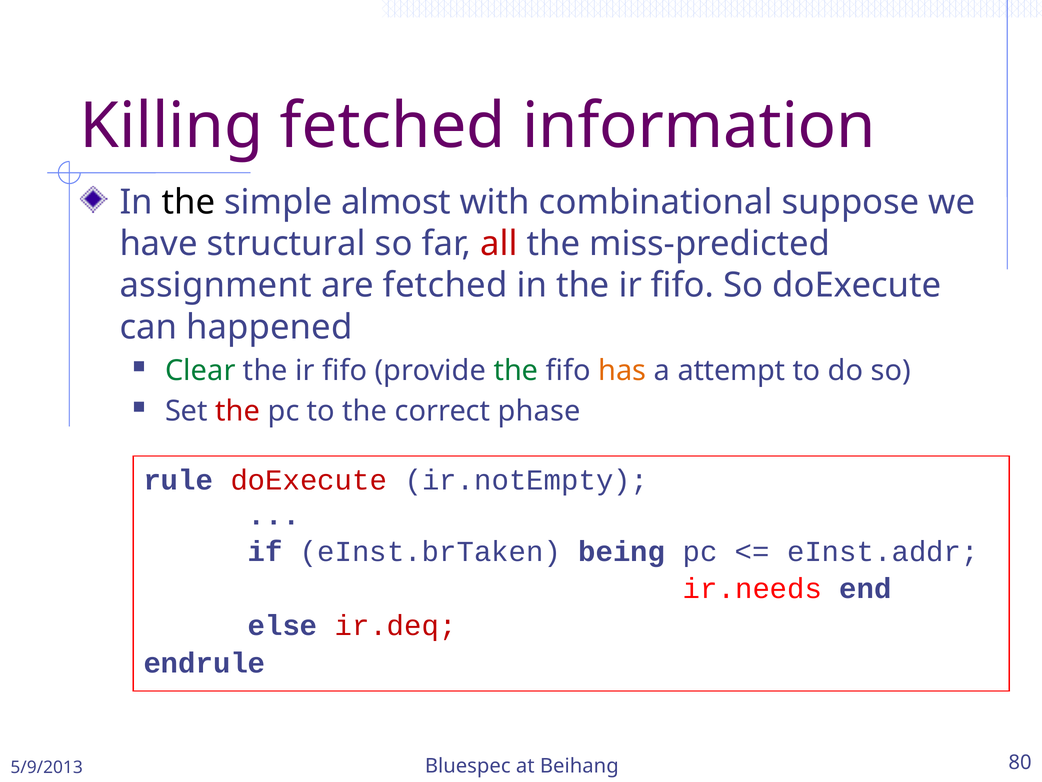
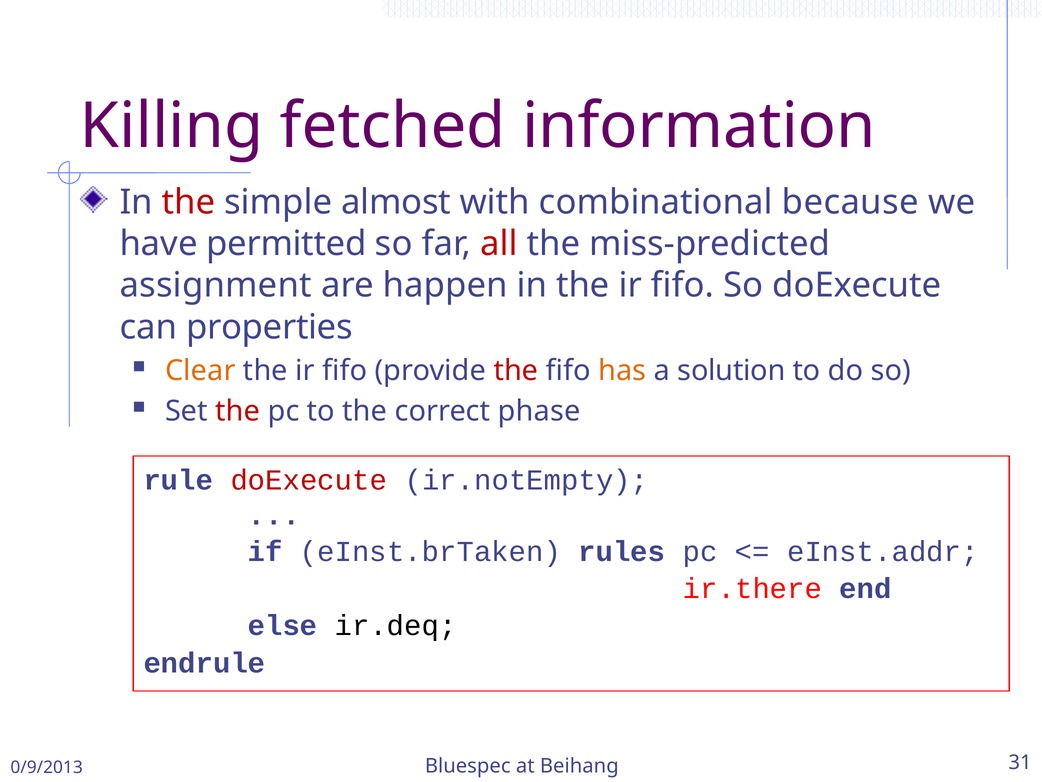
the colour: black -> red (189, 202)
suppose: suppose -> because (850, 202)
structural: structural -> permitted (286, 244)
are fetched: fetched -> happen (445, 285)
happened: happened -> properties (269, 327)
Clear colour: green -> orange (200, 371)
the colour: green -> red (516, 371)
attempt: attempt -> solution (731, 371)
being: being -> rules (622, 551)
ir.needs: ir.needs -> ir.there (753, 588)
ir.deq colour: red -> black (396, 625)
5/9/2013: 5/9/2013 -> 0/9/2013 (47, 767)
80: 80 -> 31 (1020, 762)
